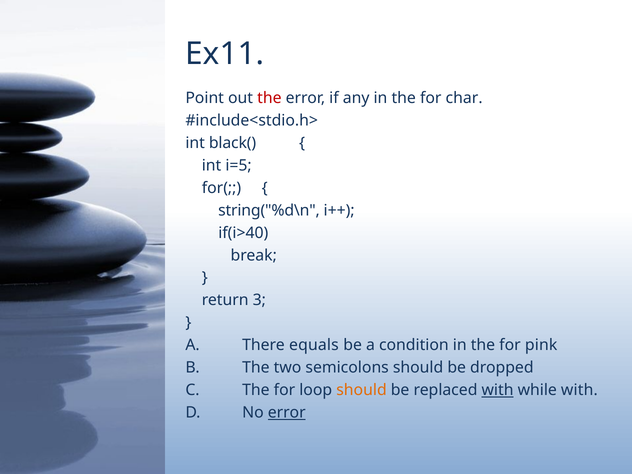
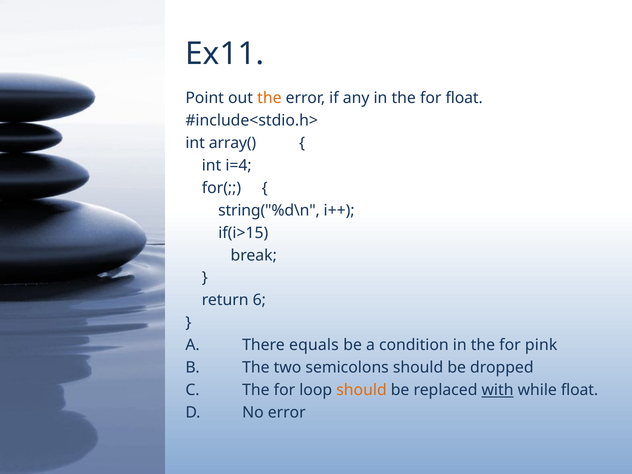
the colour: red -> orange (269, 98)
for char: char -> float (464, 98)
black(: black( -> array( (233, 143)
i=5: i=5 -> i=4 (239, 165)
if(i>40: if(i>40 -> if(i>15 (243, 233)
3: 3 -> 6 (259, 300)
while with: with -> float (580, 390)
error underline: present -> none (287, 413)
